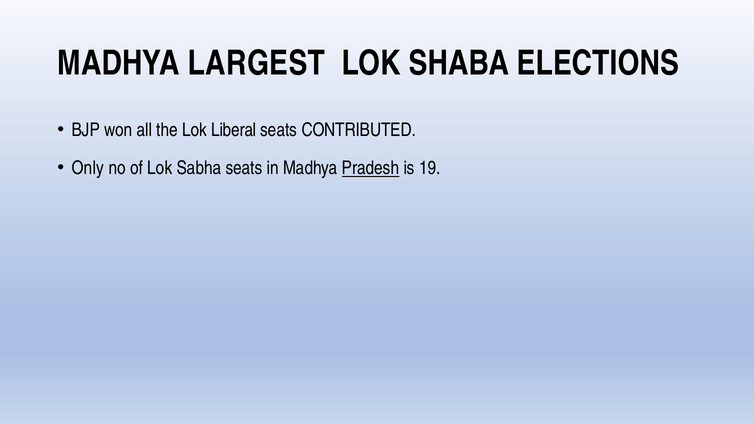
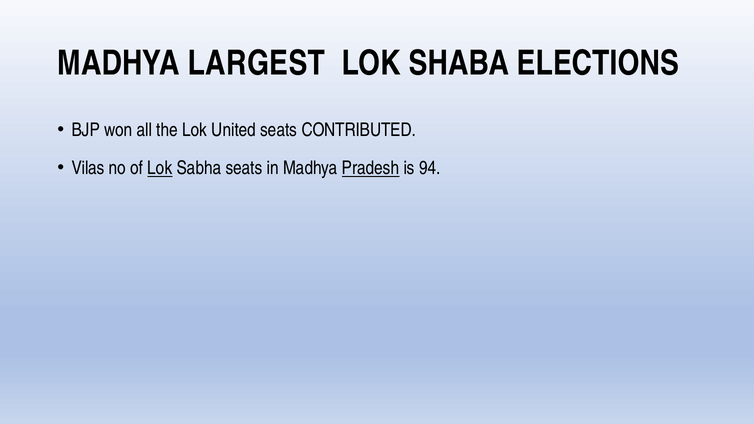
Liberal: Liberal -> United (234, 130)
Only: Only -> Vilas (88, 168)
Lok underline: none -> present (160, 168)
19: 19 -> 94 (430, 168)
